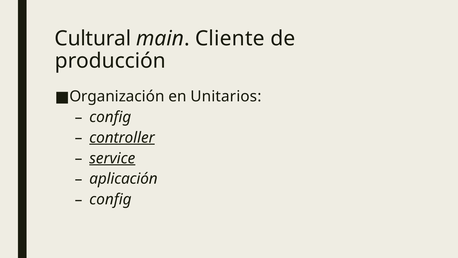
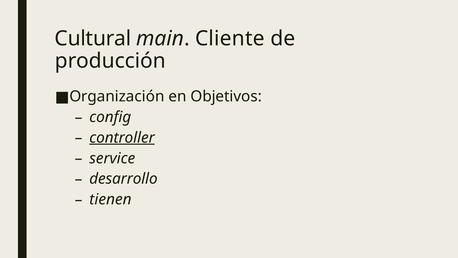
Unitarios: Unitarios -> Objetivos (226, 96)
service underline: present -> none (112, 158)
aplicación: aplicación -> desarrollo (123, 179)
config: config -> tienen (110, 199)
